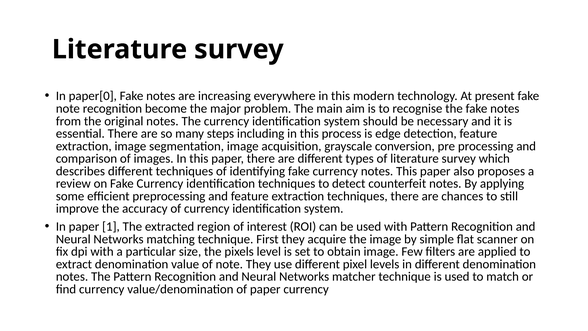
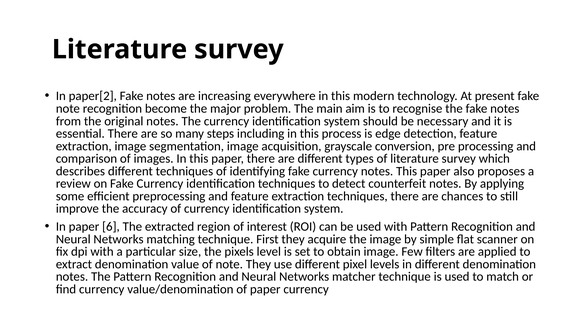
paper[0: paper[0 -> paper[2 (93, 96)
1: 1 -> 6 (111, 227)
